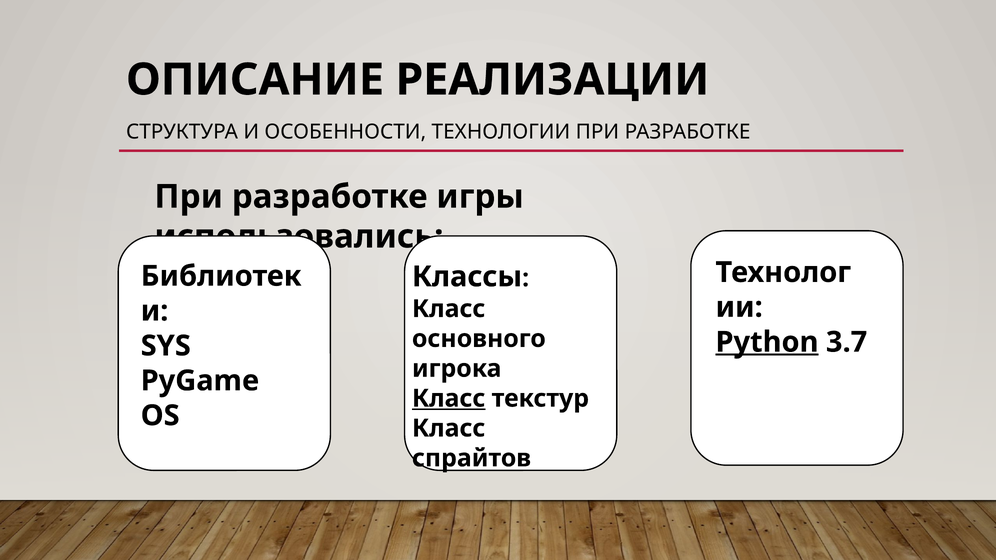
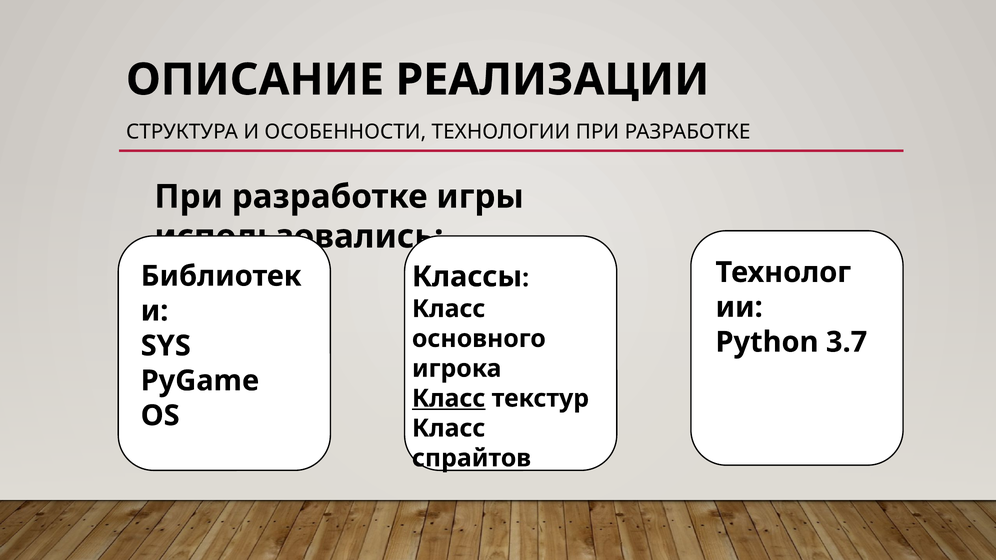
Python underline: present -> none (767, 342)
